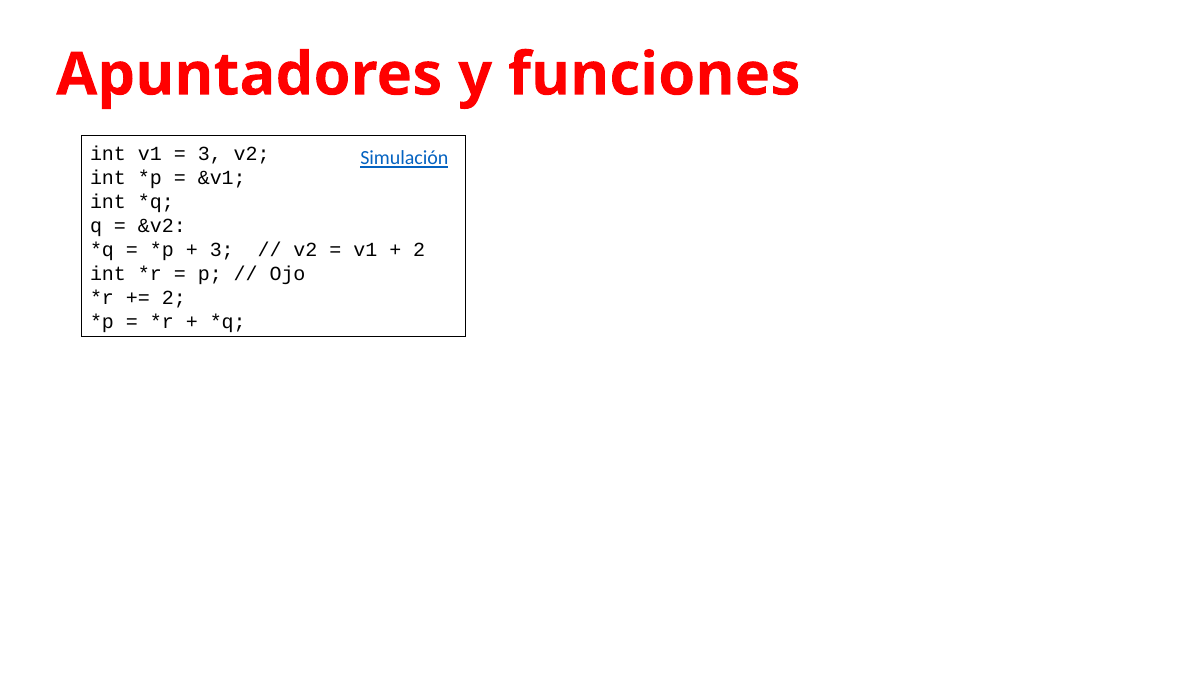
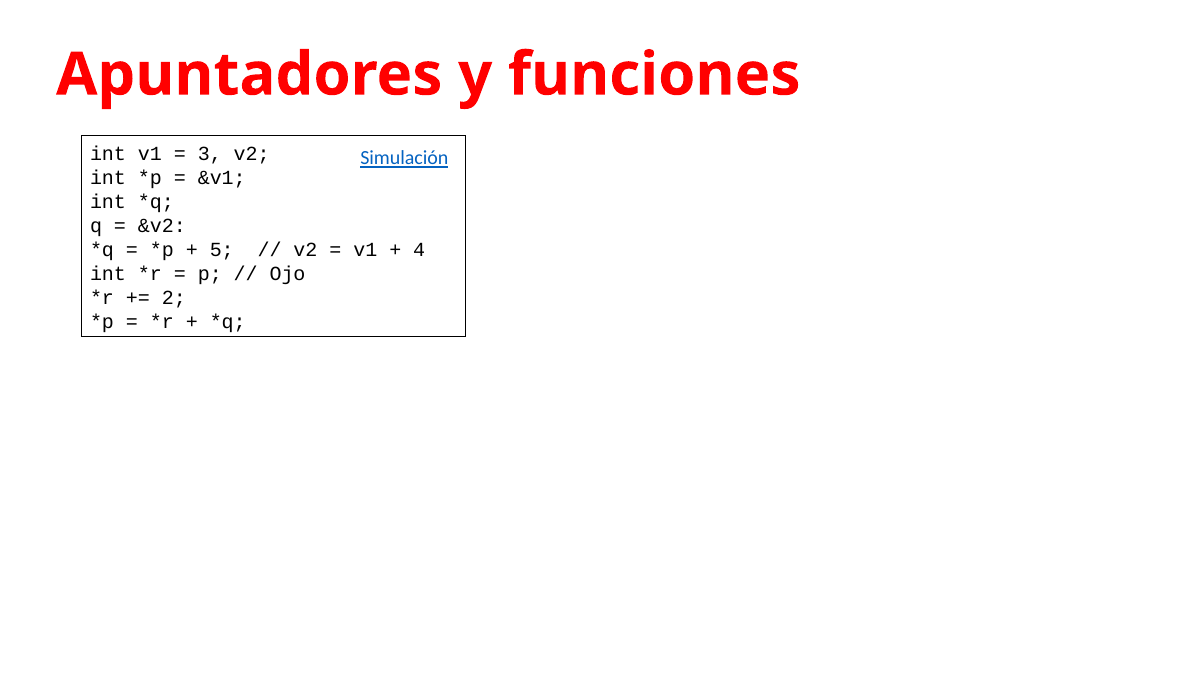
3: 3 -> 5 (222, 249)
2: 2 -> 4 (419, 249)
